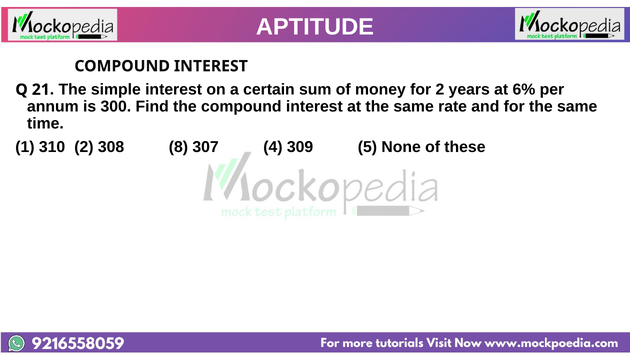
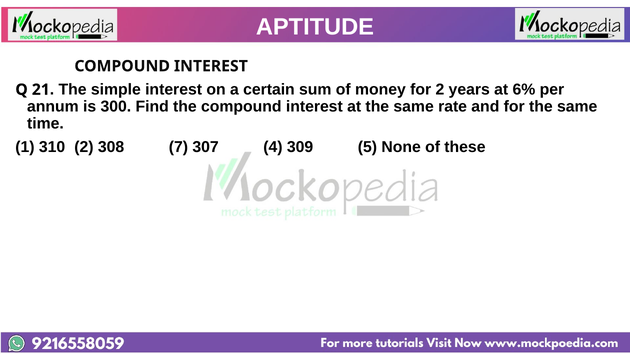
8: 8 -> 7 (178, 147)
